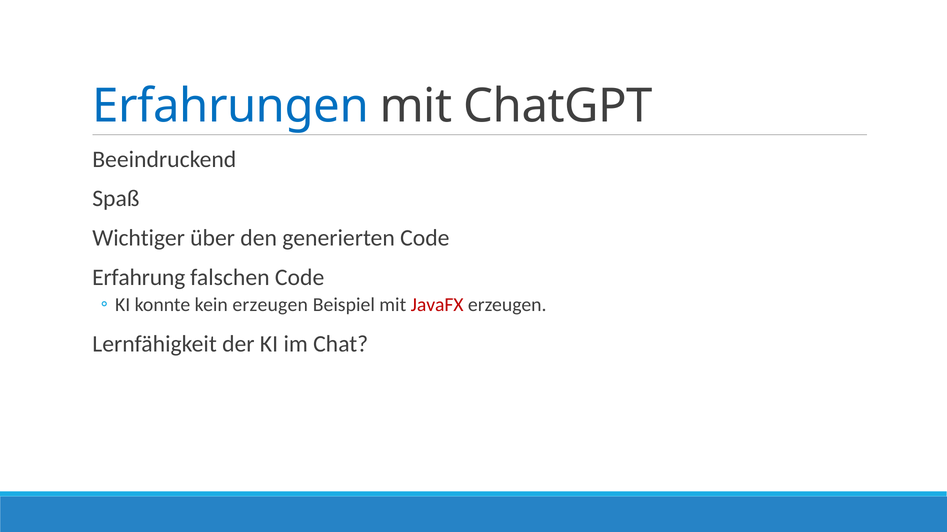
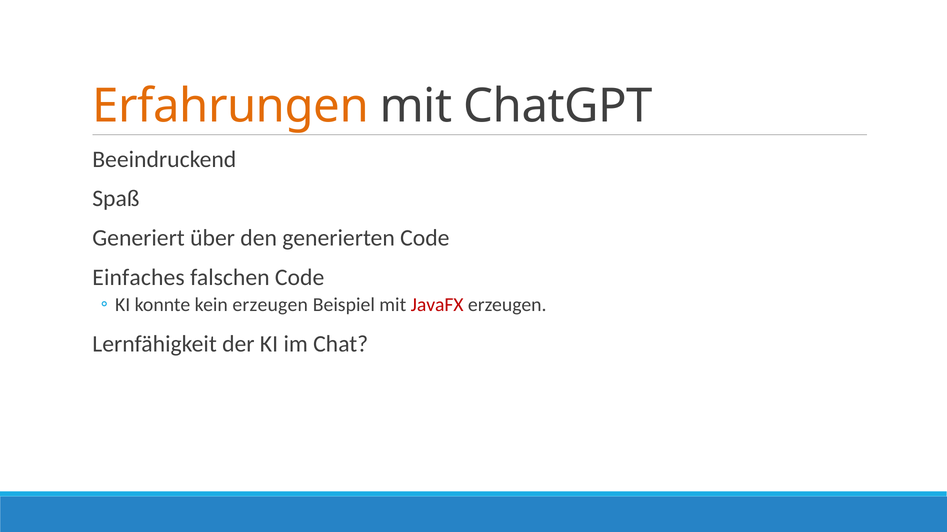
Erfahrungen colour: blue -> orange (231, 106)
Wichtiger: Wichtiger -> Generiert (139, 238)
Erfahrung: Erfahrung -> Einfaches (139, 278)
